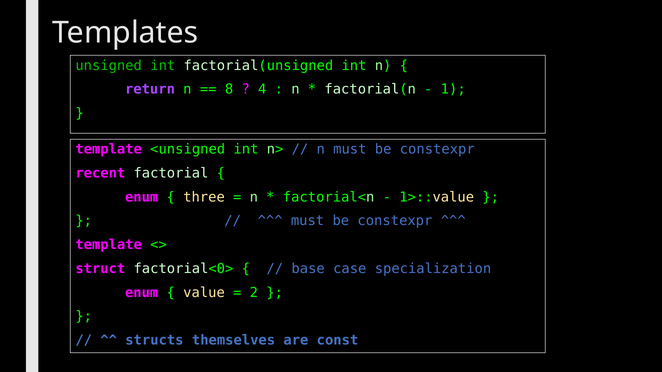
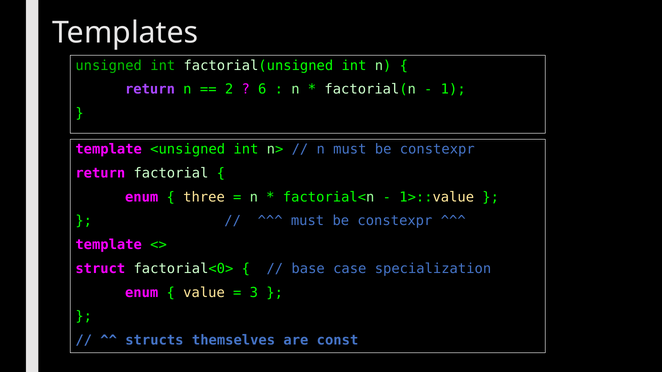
8: 8 -> 2 (229, 90)
4: 4 -> 6 (262, 90)
recent: recent -> return (100, 173)
2: 2 -> 3 (254, 293)
